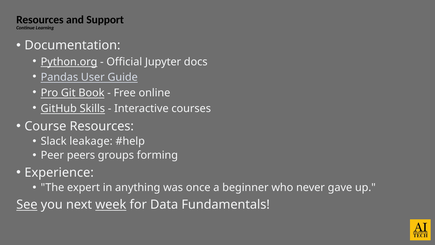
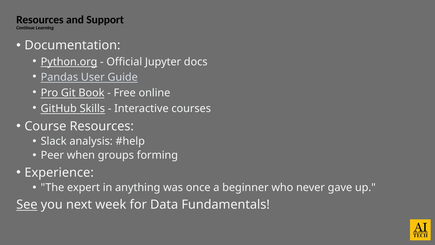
leakage: leakage -> analysis (91, 141)
peers: peers -> when (81, 155)
week underline: present -> none (111, 205)
